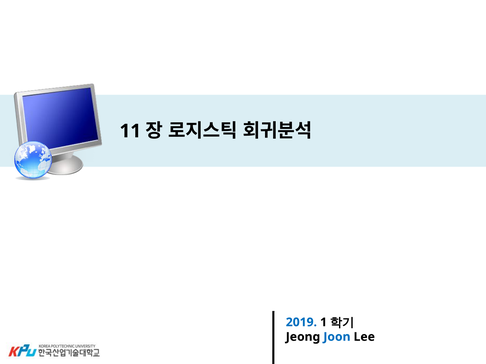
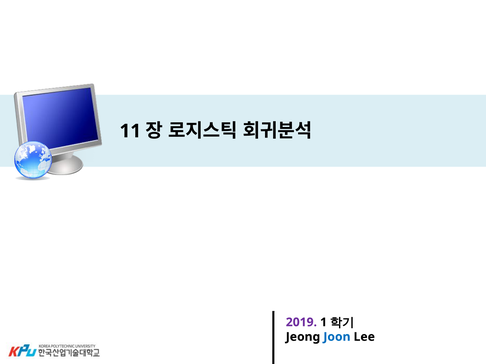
2019 colour: blue -> purple (301, 323)
